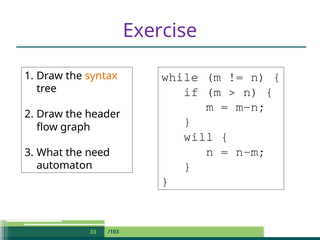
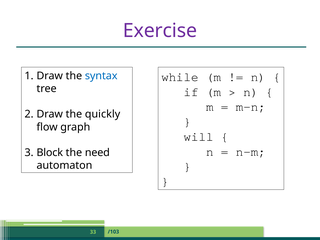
syntax colour: orange -> blue (101, 76)
header: header -> quickly (103, 114)
What: What -> Block (50, 153)
